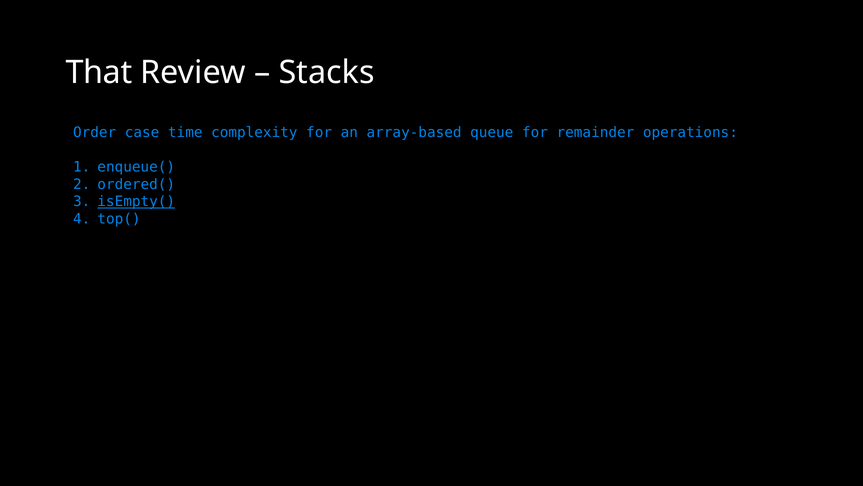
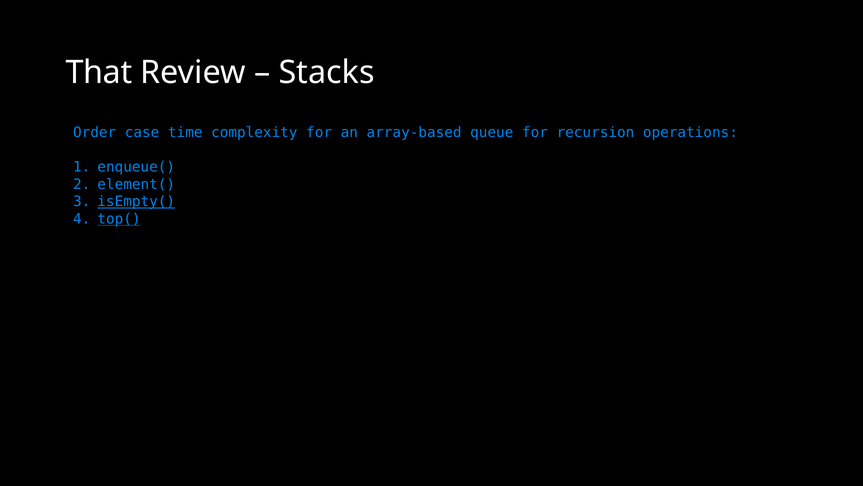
remainder: remainder -> recursion (595, 133)
ordered(: ordered( -> element( (136, 184)
top( underline: none -> present (119, 219)
